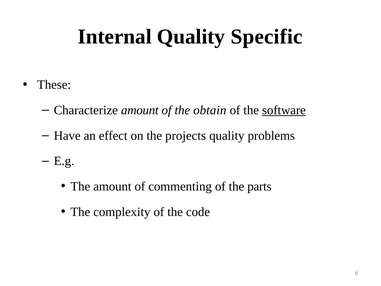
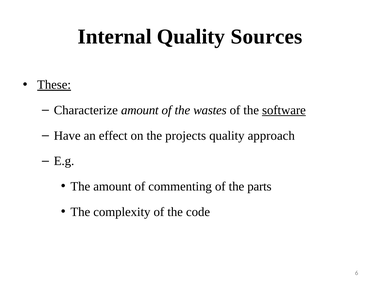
Specific: Specific -> Sources (267, 37)
These underline: none -> present (54, 85)
obtain: obtain -> wastes (210, 110)
problems: problems -> approach (271, 136)
